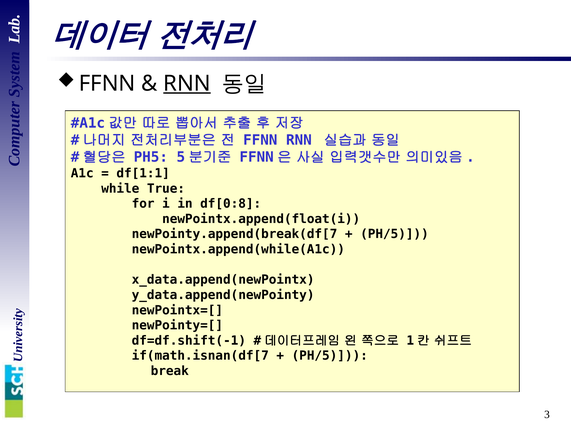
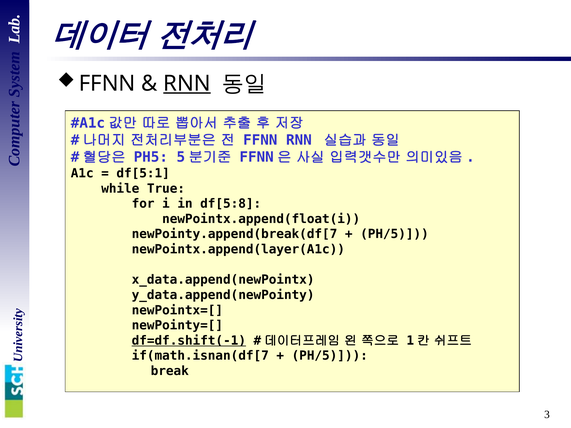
df[1:1: df[1:1 -> df[5:1 (143, 173)
df[0:8: df[0:8 -> df[5:8 (231, 204)
newPointx.append(while(A1c: newPointx.append(while(A1c -> newPointx.append(layer(A1c (238, 249)
df=df.shift(-1 underline: none -> present (189, 341)
